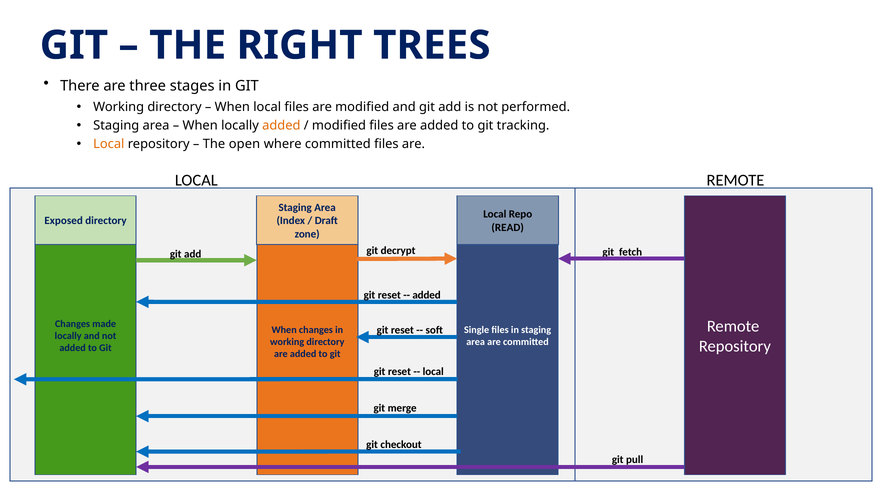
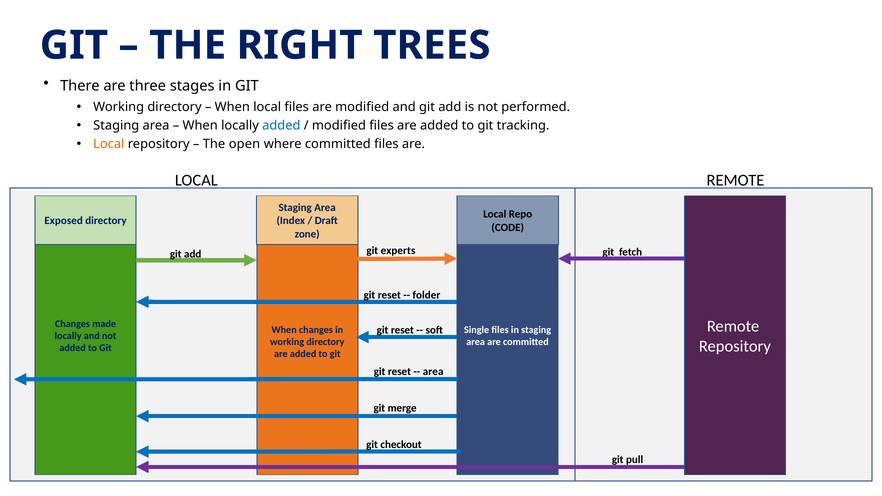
added colour: orange -> blue (281, 126)
READ: READ -> CODE (508, 227)
decrypt: decrypt -> experts (398, 251)
added: added -> folder (426, 295)
local: local -> area (433, 372)
